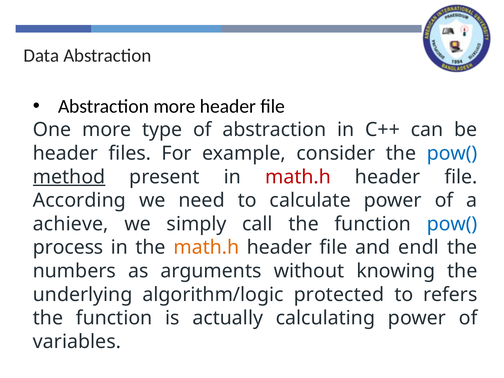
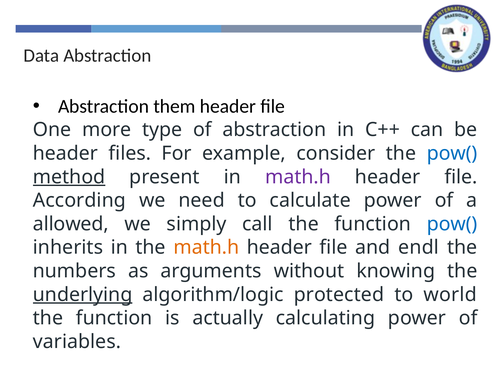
Abstraction more: more -> them (174, 106)
math.h colour: red -> purple (298, 177)
achieve: achieve -> allowed (71, 224)
process: process -> inherits (68, 248)
underlying underline: none -> present (83, 295)
refers: refers -> world (450, 295)
